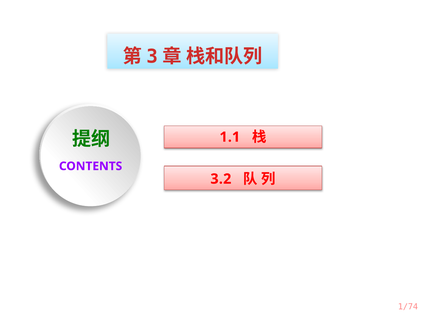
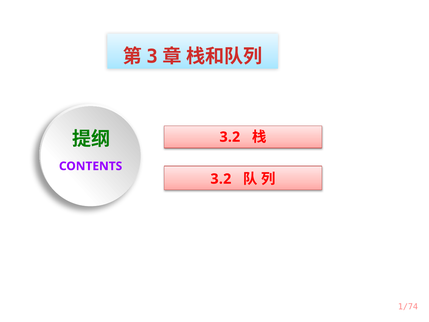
1.1: 1.1 -> 3.2 (230, 137)
